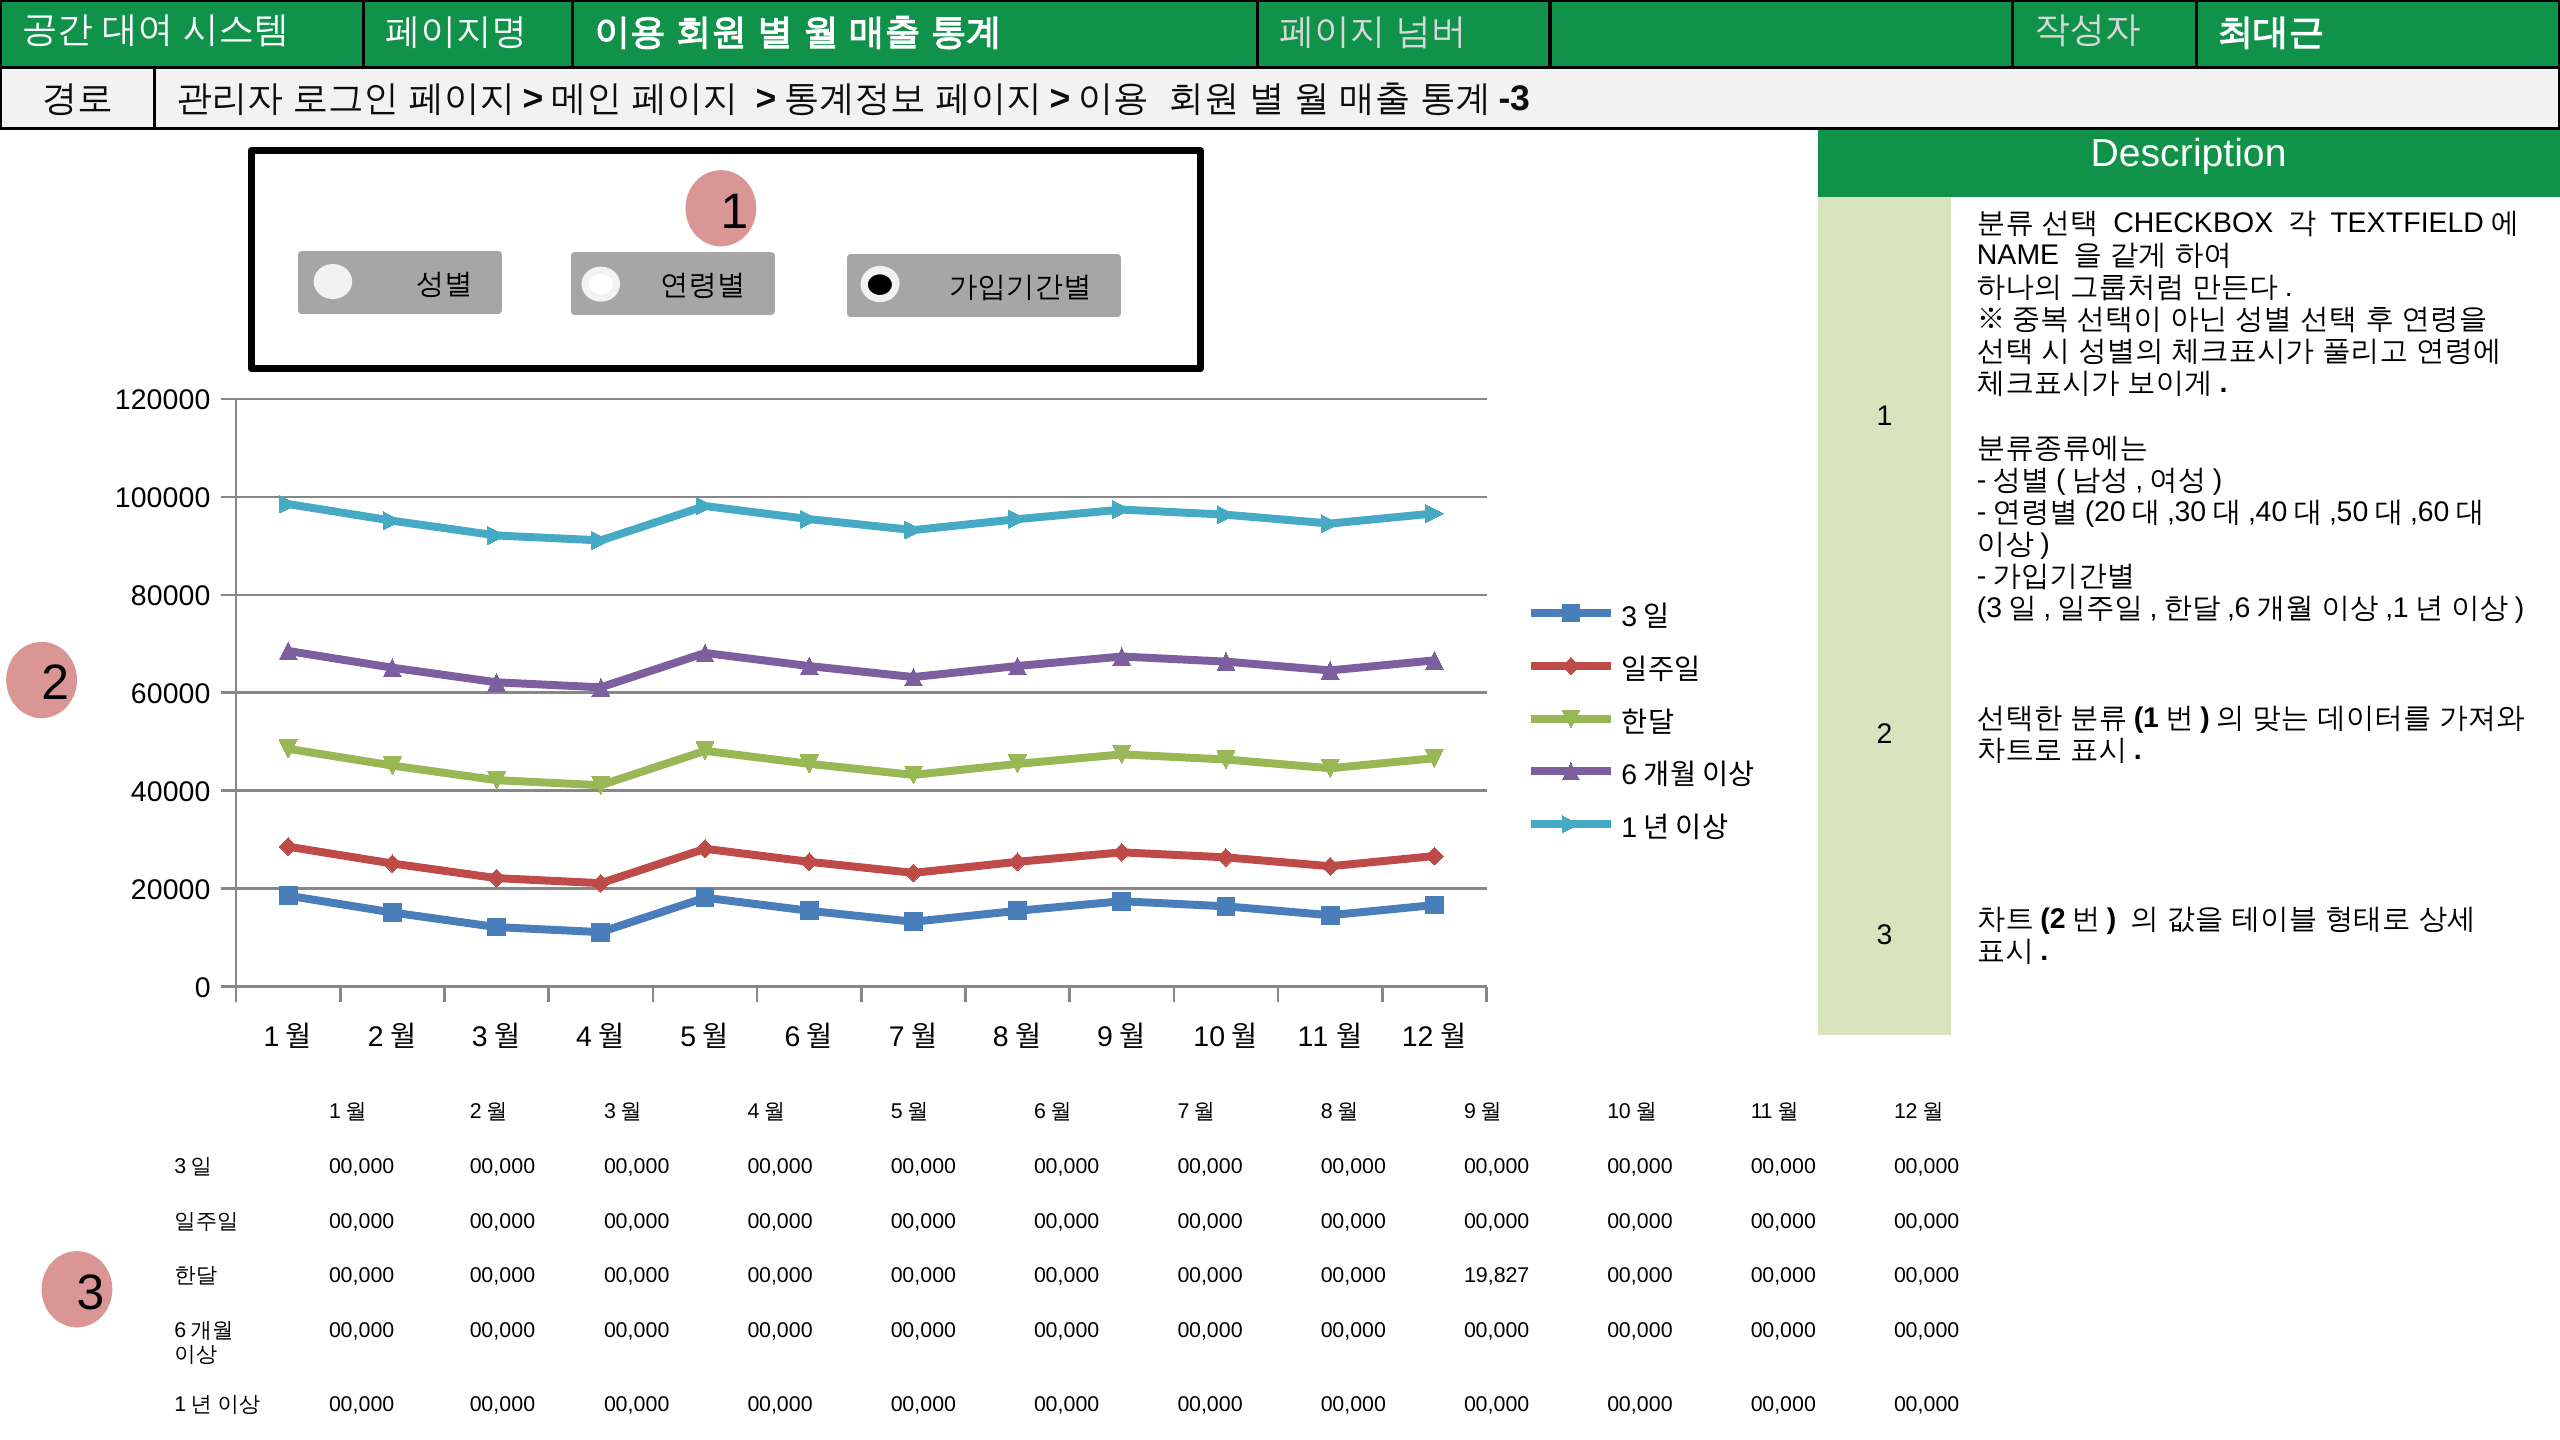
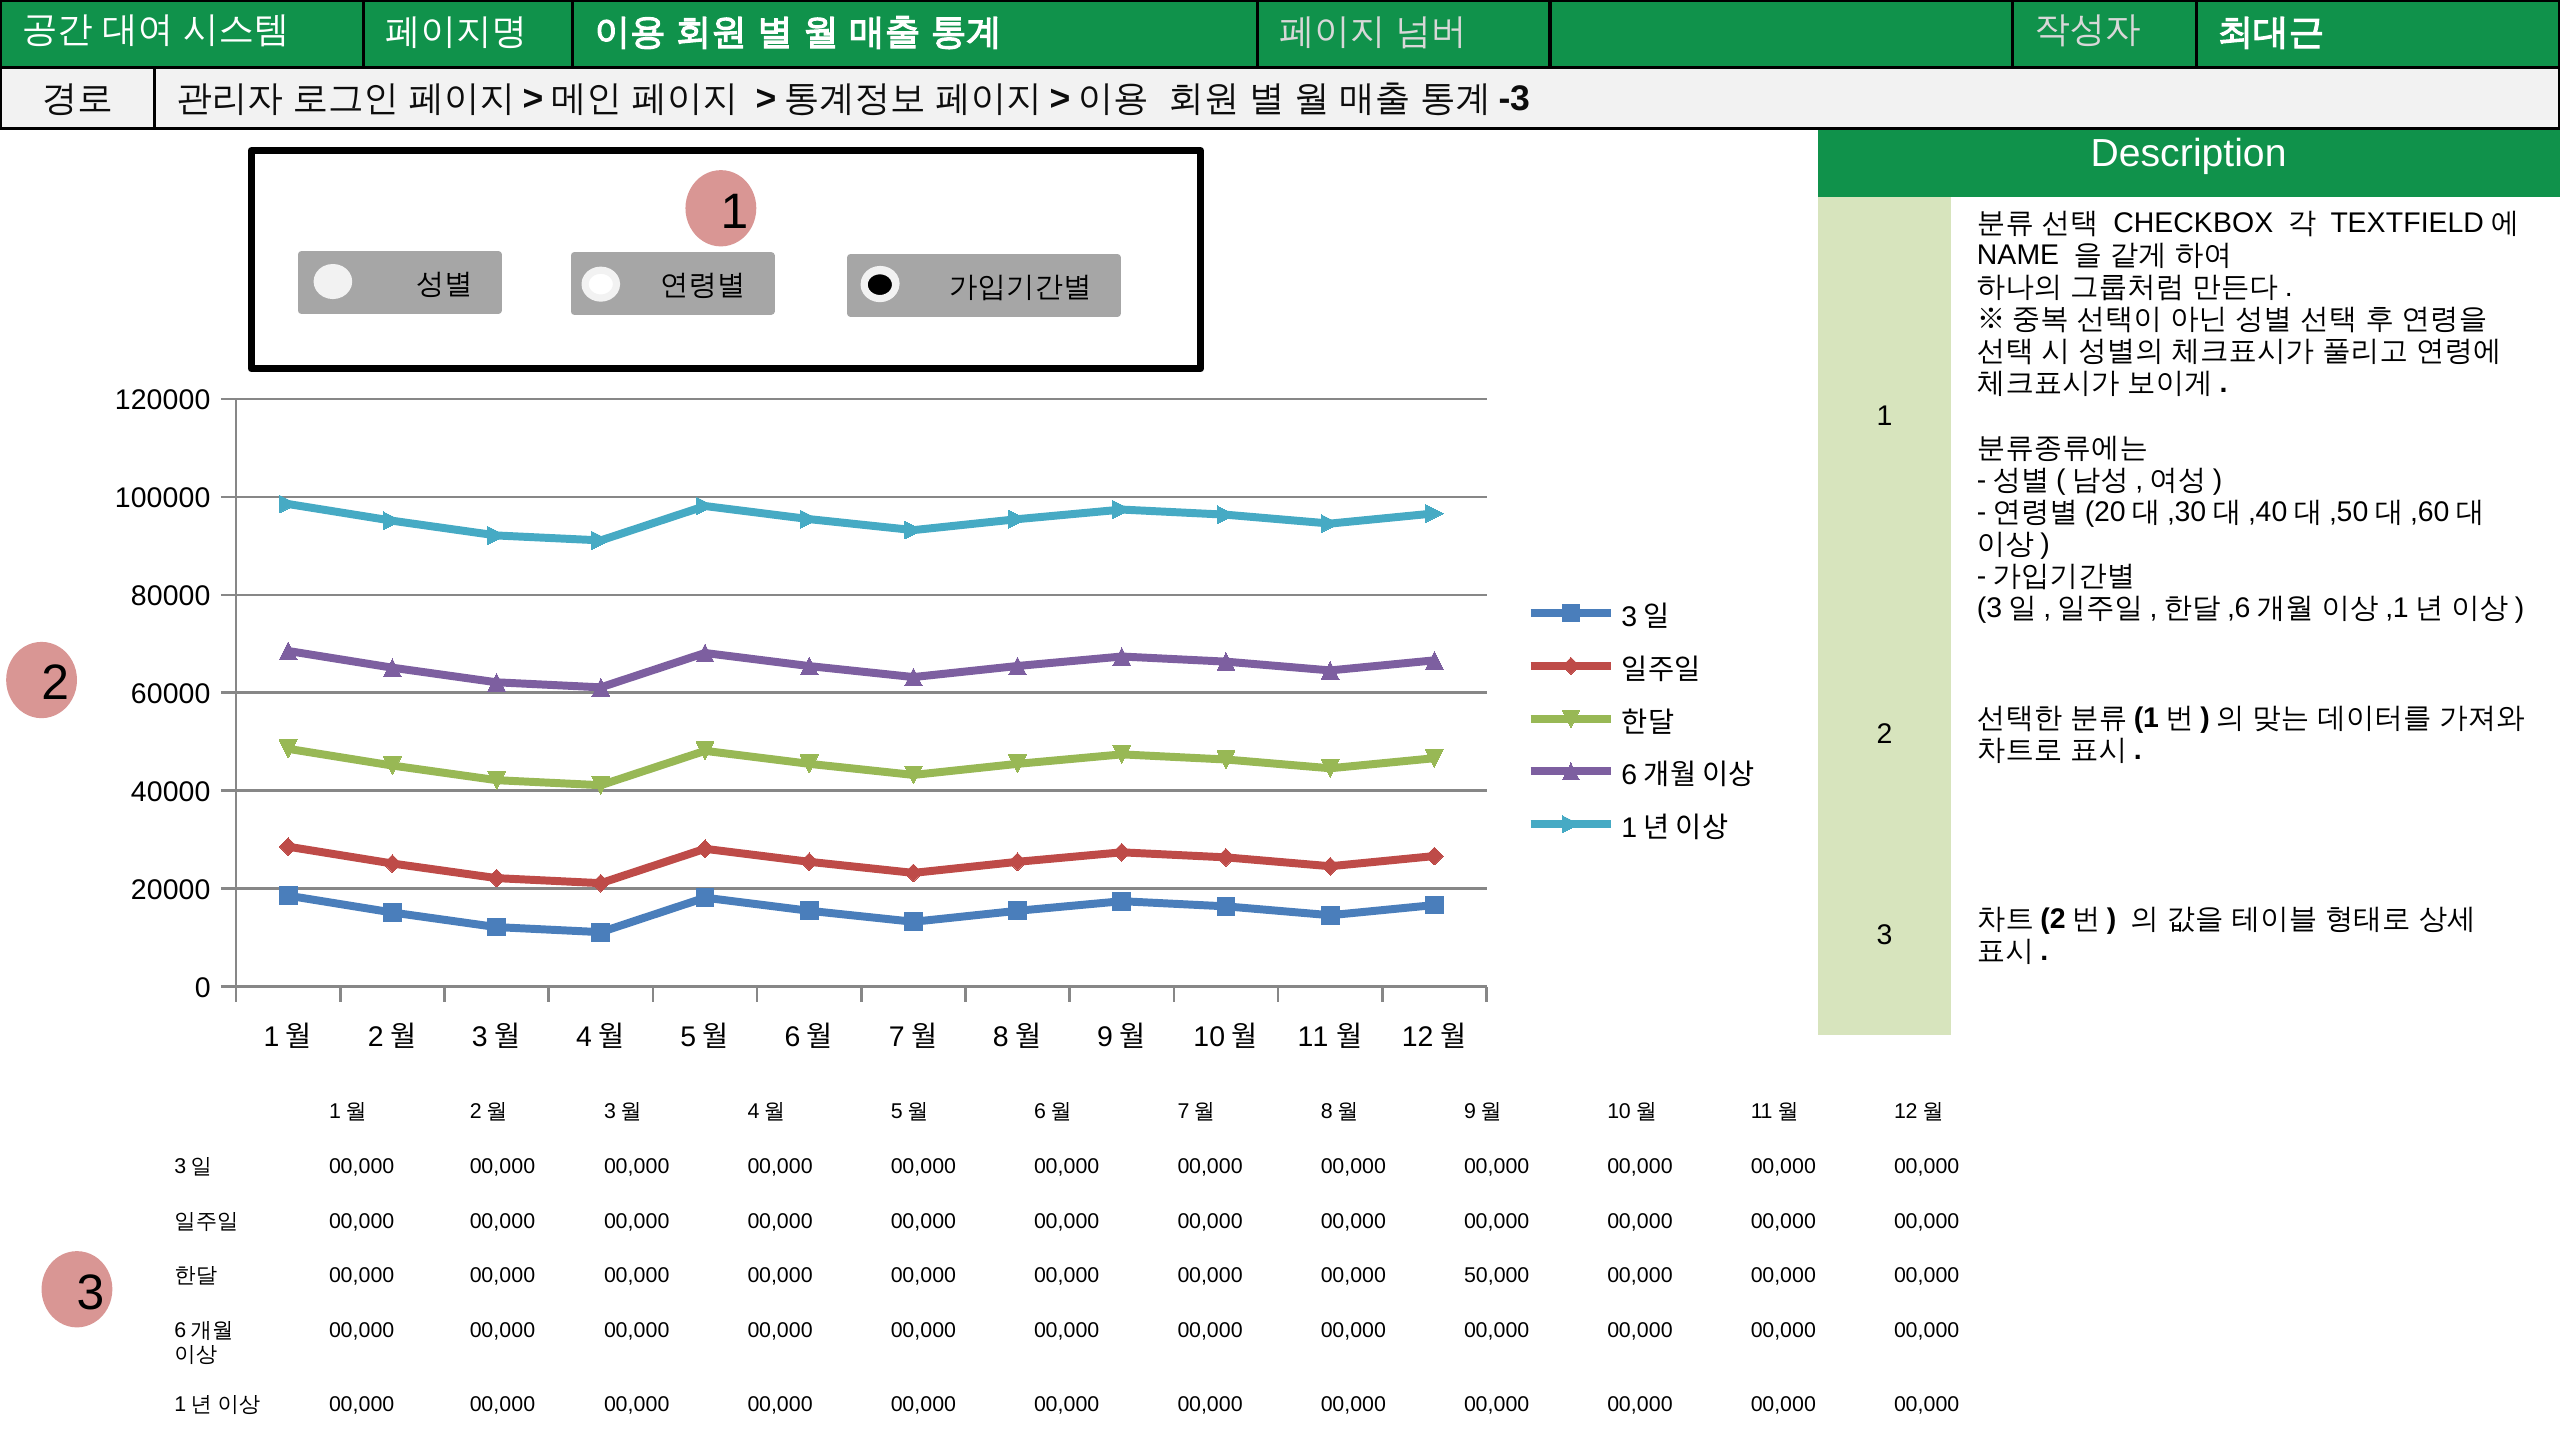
19,827: 19,827 -> 50,000 (1497, 1276)
